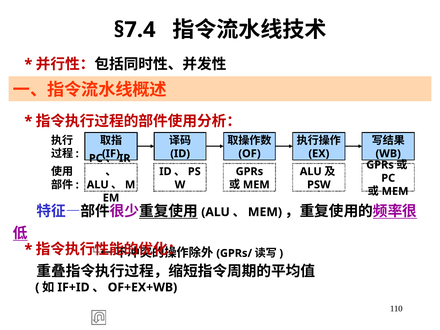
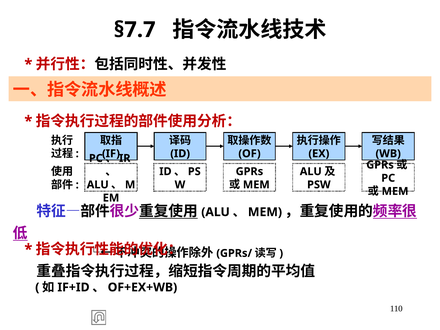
§7.4: §7.4 -> §7.7 (135, 30)
